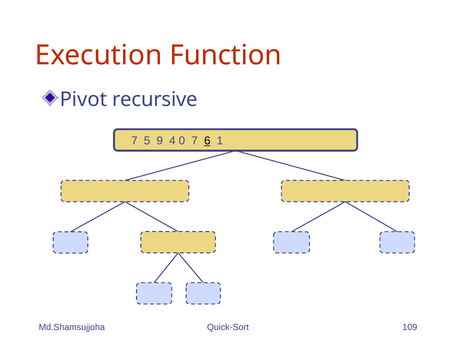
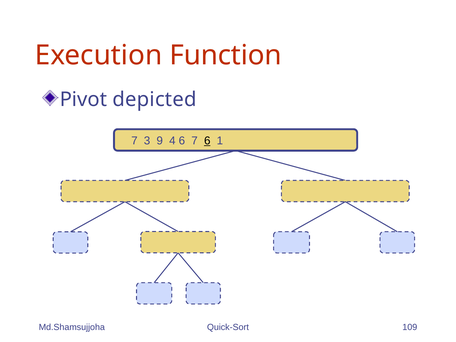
recursive: recursive -> depicted (155, 99)
7 5: 5 -> 3 (147, 141)
9 4 0: 0 -> 6 (182, 141)
